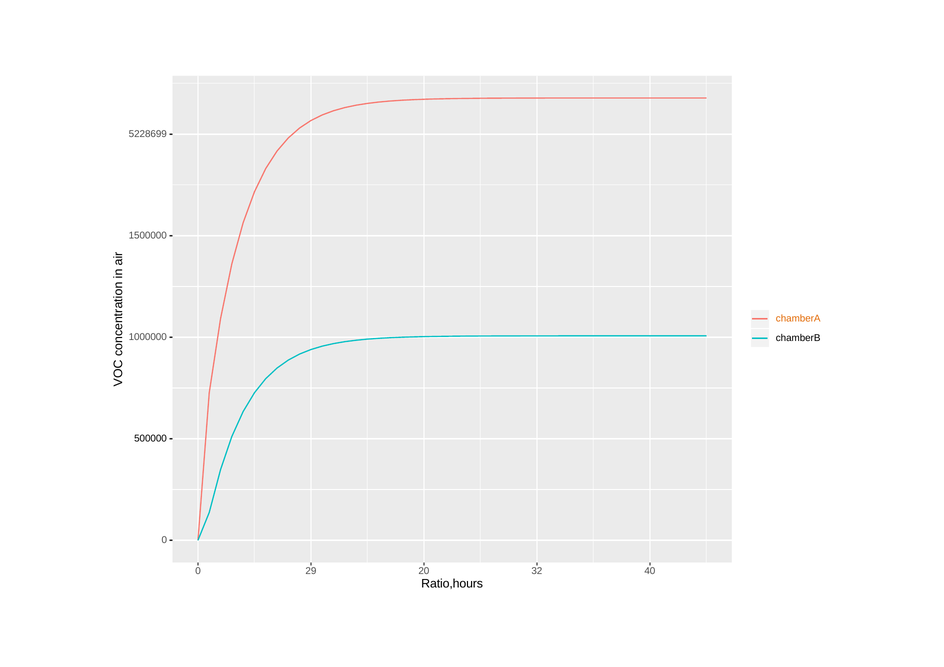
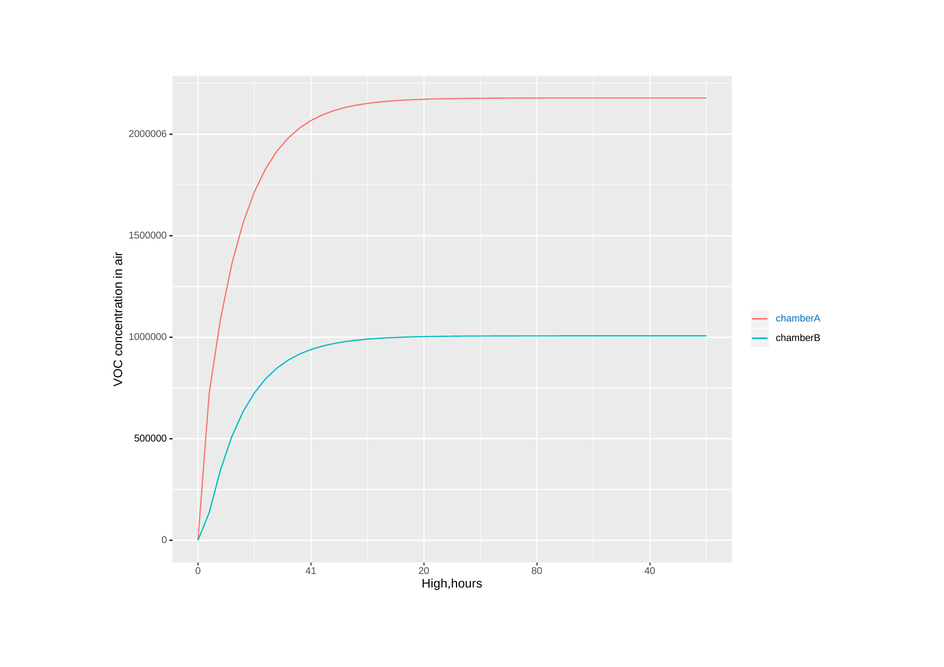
5228699: 5228699 -> 2000006 (148, 134)
chamberA colour: orange -> blue (798, 319)
29: 29 -> 41 (311, 571)
32: 32 -> 80 (537, 571)
Ratio,hours: Ratio,hours -> High,hours (452, 584)
